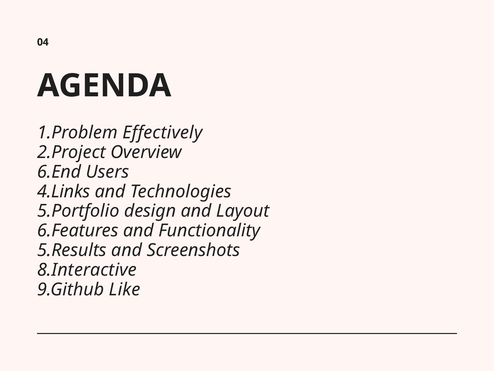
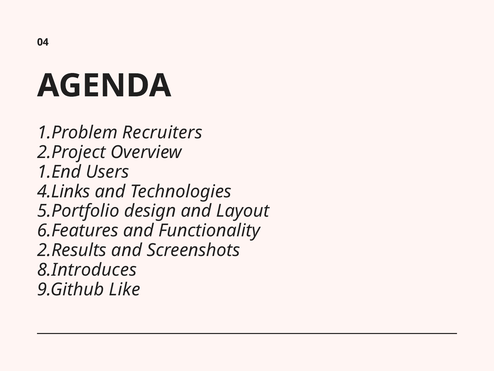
Effectively: Effectively -> Recruiters (162, 132)
6.End: 6.End -> 1.End (59, 172)
5.Results: 5.Results -> 2.Results (72, 250)
8.Interactive: 8.Interactive -> 8.Introduces (87, 270)
